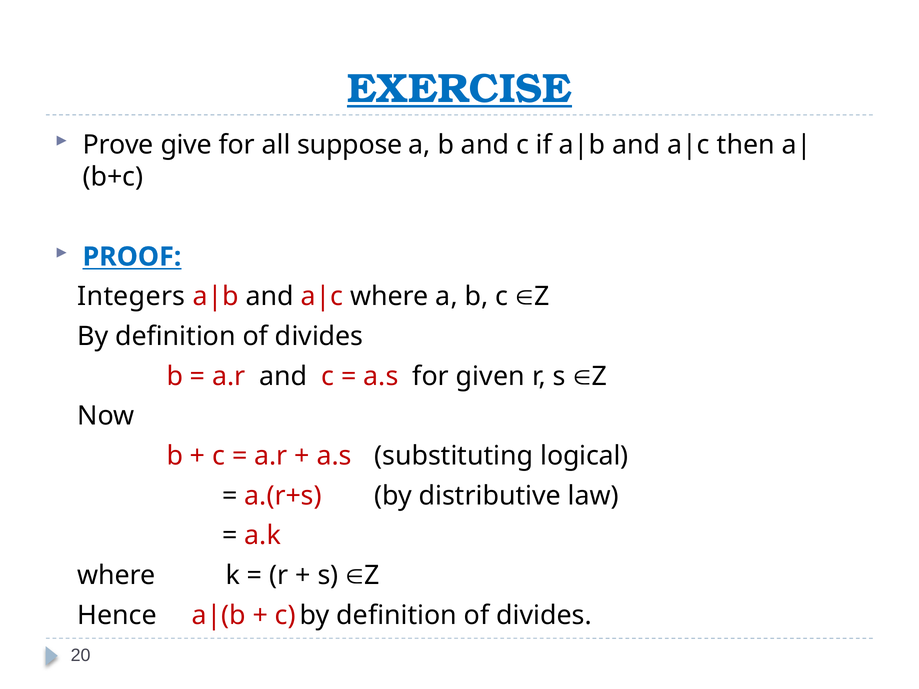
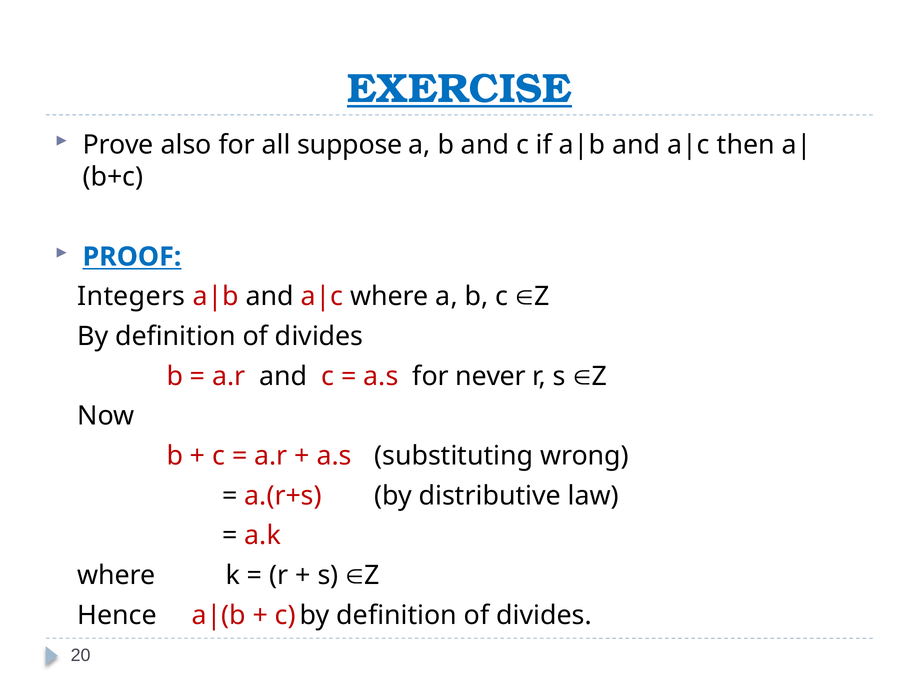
give: give -> also (186, 145)
given: given -> never (491, 376)
logical: logical -> wrong (584, 456)
